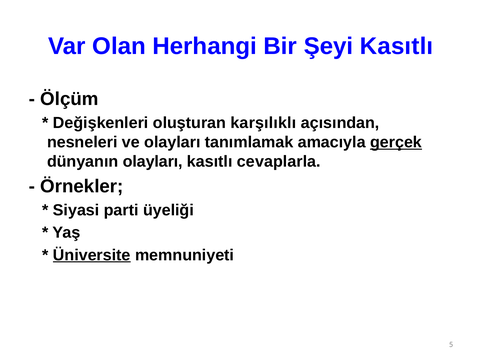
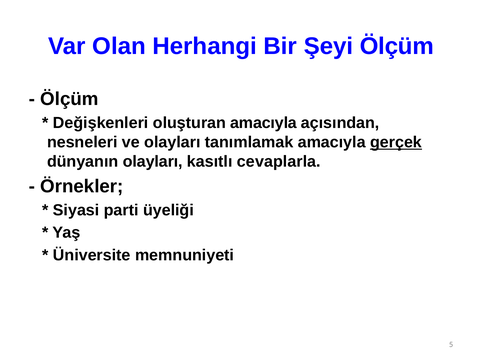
Şeyi Kasıtlı: Kasıtlı -> Ölçüm (397, 46)
oluşturan karşılıklı: karşılıklı -> amacıyla (264, 123)
Üniversite underline: present -> none (92, 255)
